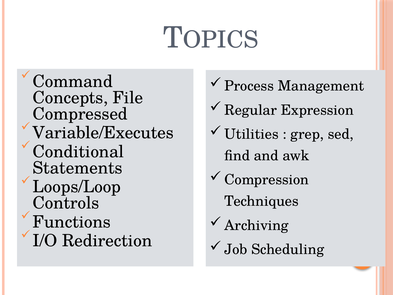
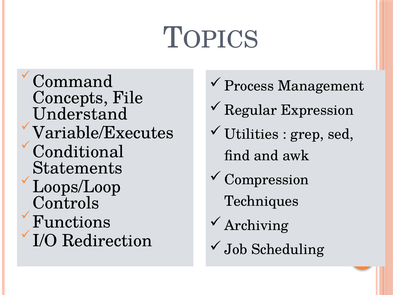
Compressed: Compressed -> Understand (80, 114)
